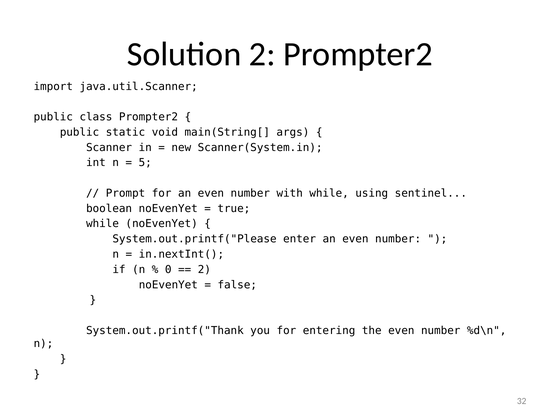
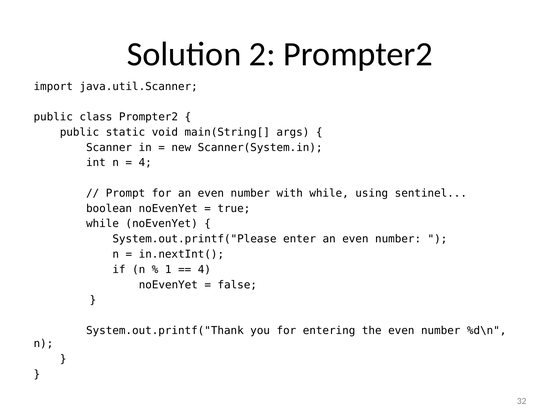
5: 5 -> 4 (145, 163)
0: 0 -> 1 (168, 270)
2: 2 -> 4 (204, 270)
